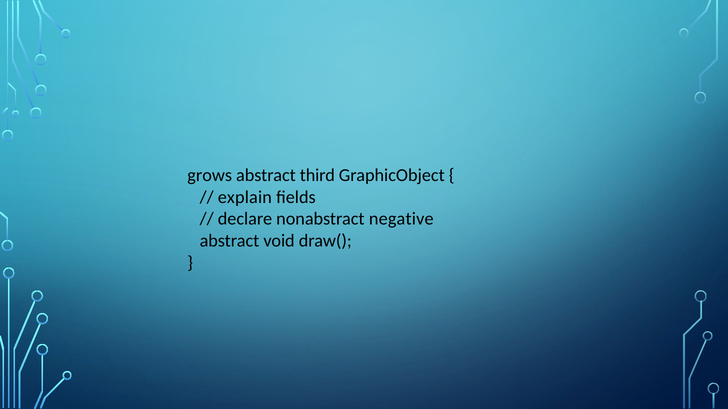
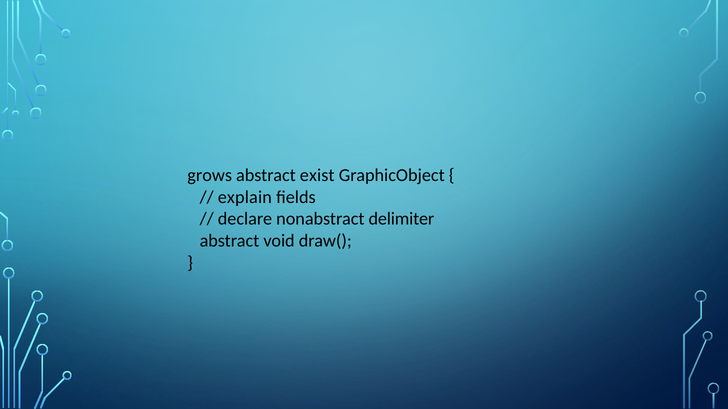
third: third -> exist (317, 176)
negative: negative -> delimiter (401, 219)
